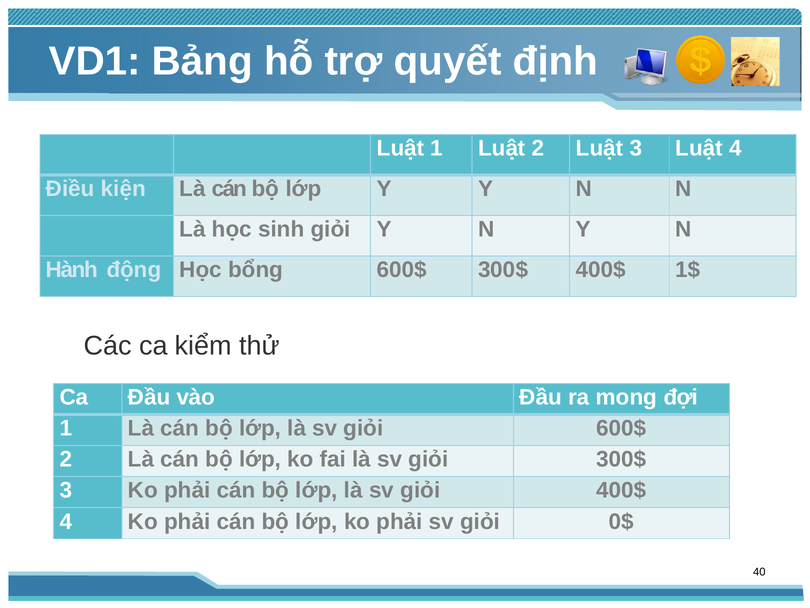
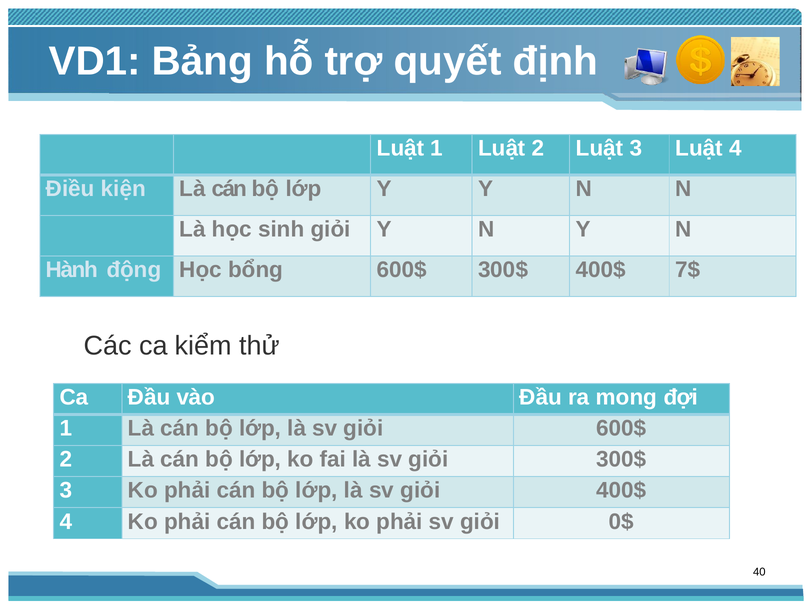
1$: 1$ -> 7$ (688, 270)
